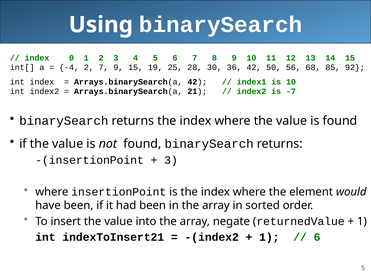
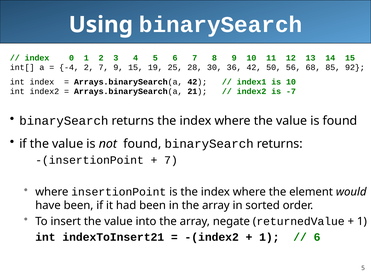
3: 3 -> 7 (171, 160)
